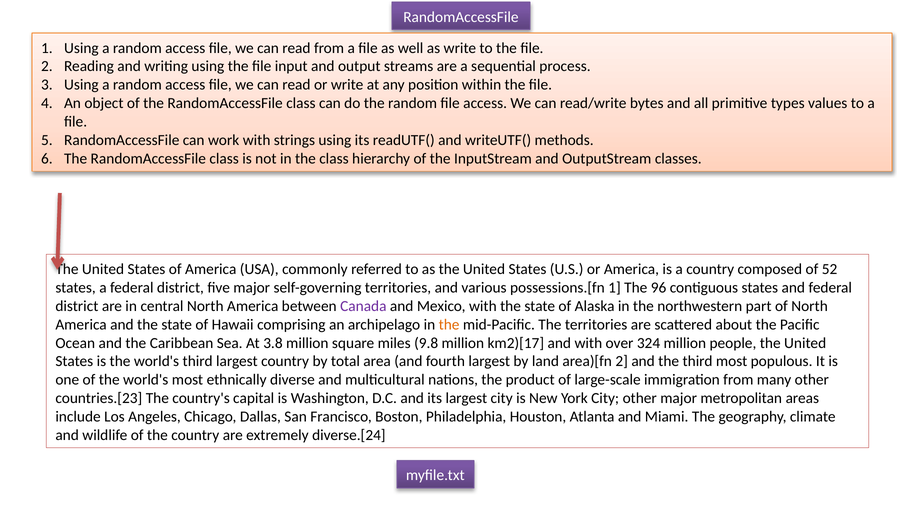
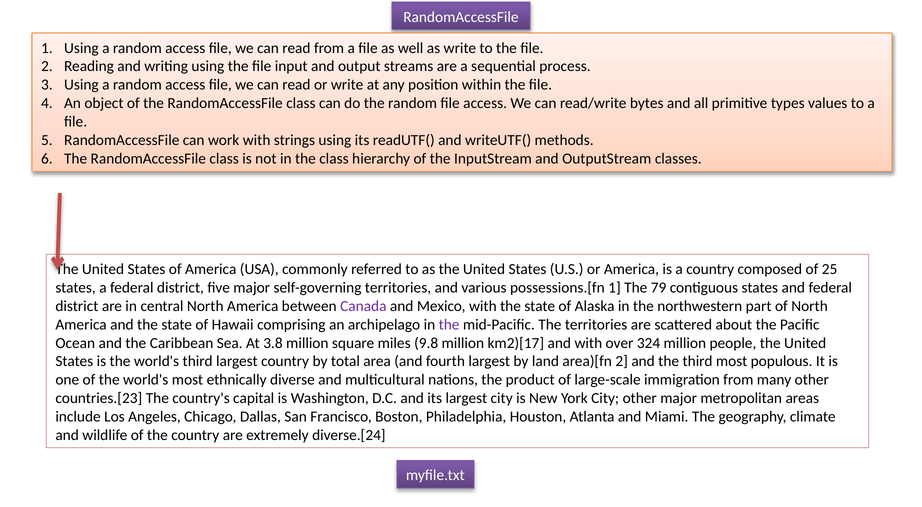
52: 52 -> 25 (830, 269)
96: 96 -> 79 (659, 288)
the colour: orange -> purple (449, 325)
